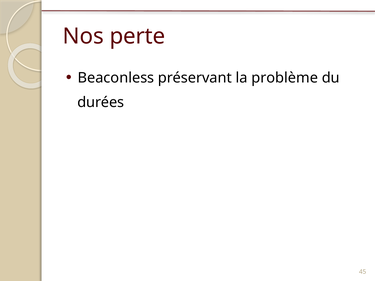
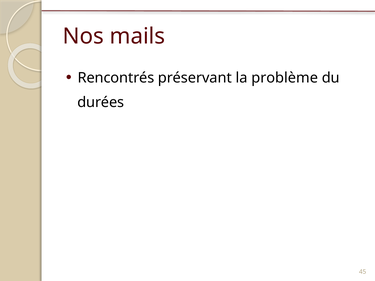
perte: perte -> mails (137, 36)
Beaconless: Beaconless -> Rencontrés (116, 78)
